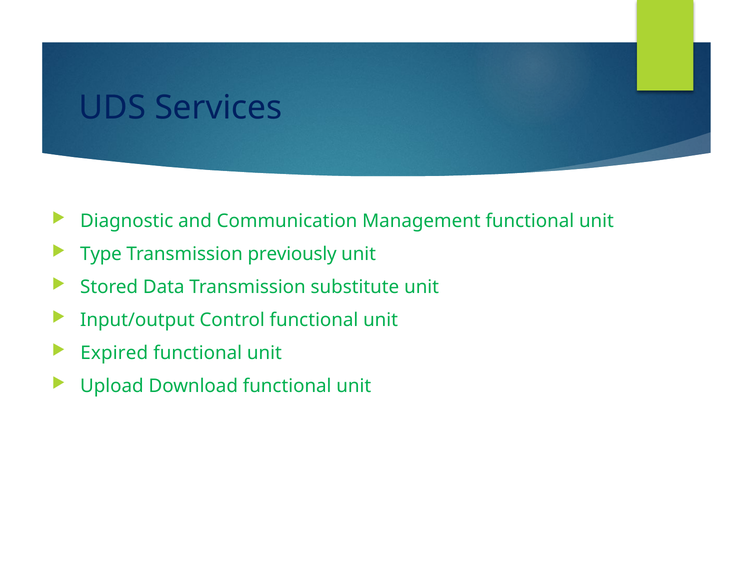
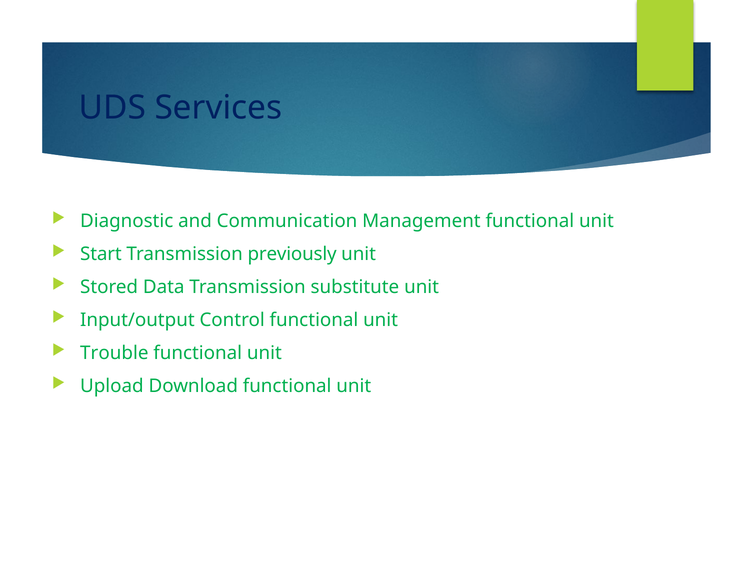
Type: Type -> Start (101, 254)
Expired: Expired -> Trouble (114, 353)
